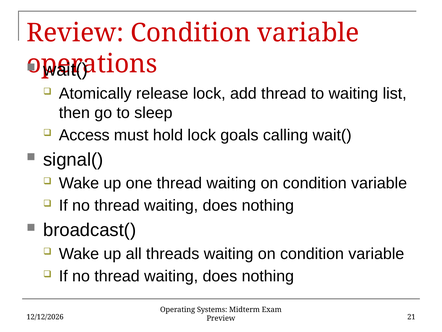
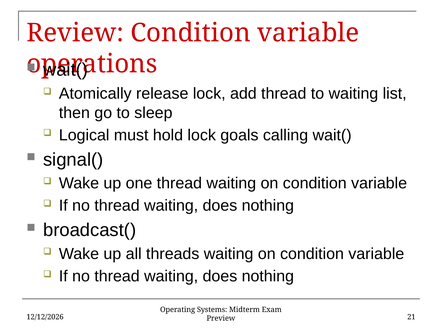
Access: Access -> Logical (84, 135)
